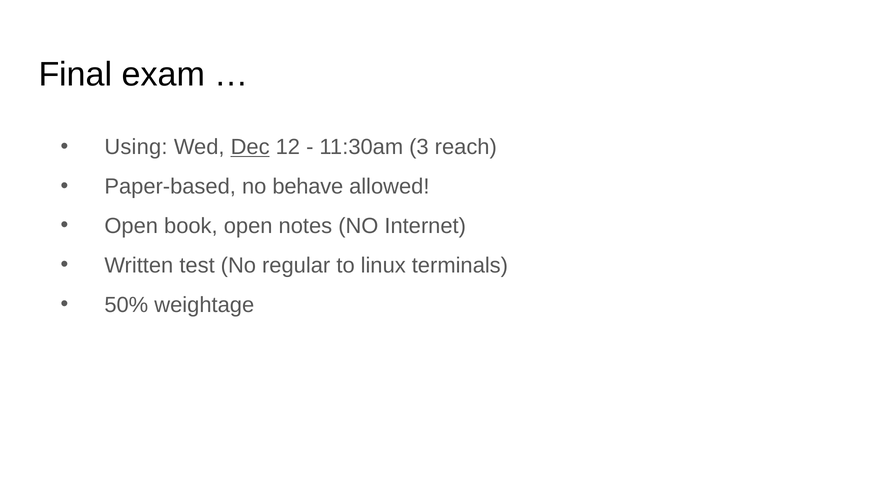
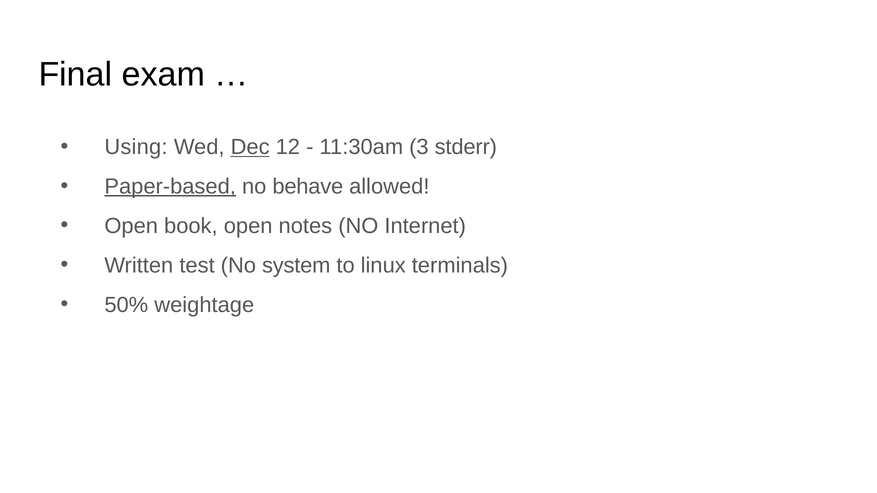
reach: reach -> stderr (466, 147)
Paper-based underline: none -> present (170, 187)
regular: regular -> system (296, 266)
